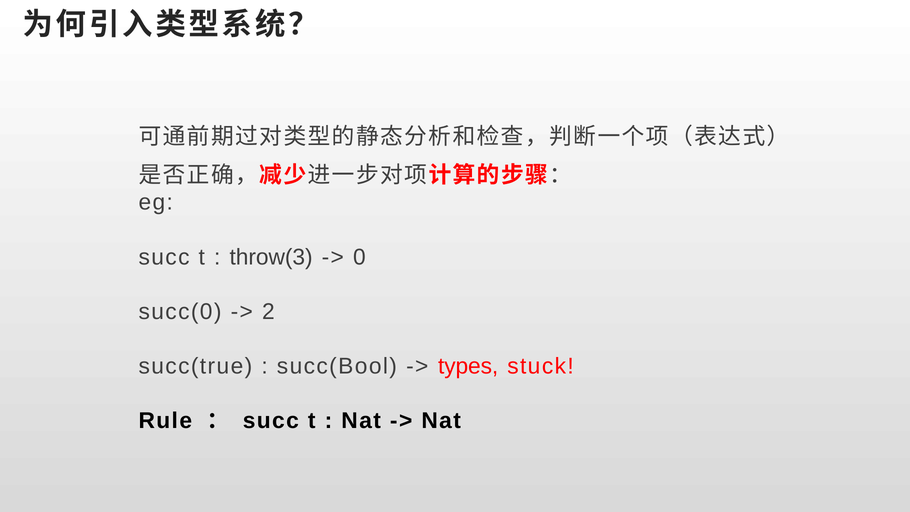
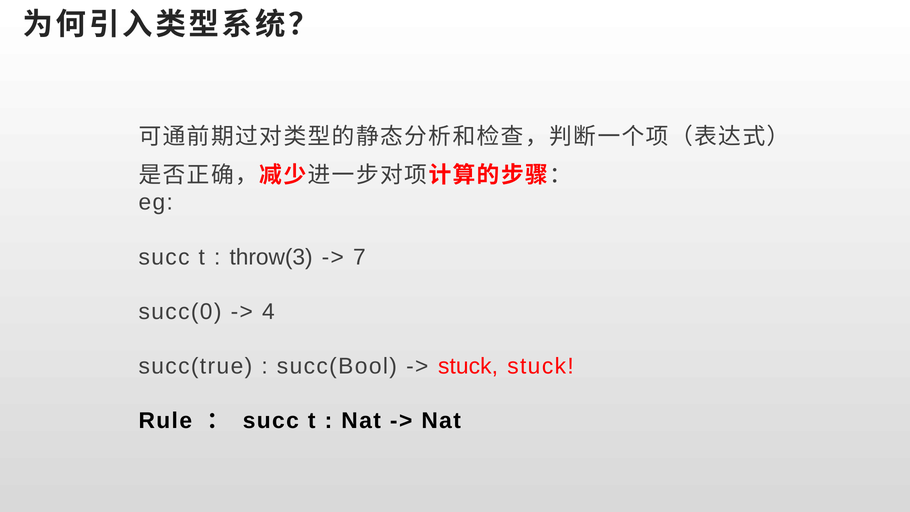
0: 0 -> 7 (359, 257)
2: 2 -> 4 (268, 312)
types: types -> stuck (468, 366)
